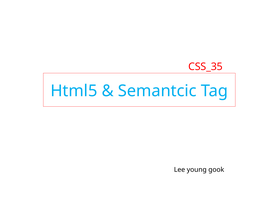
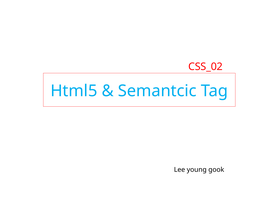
CSS_35: CSS_35 -> CSS_02 (205, 67)
